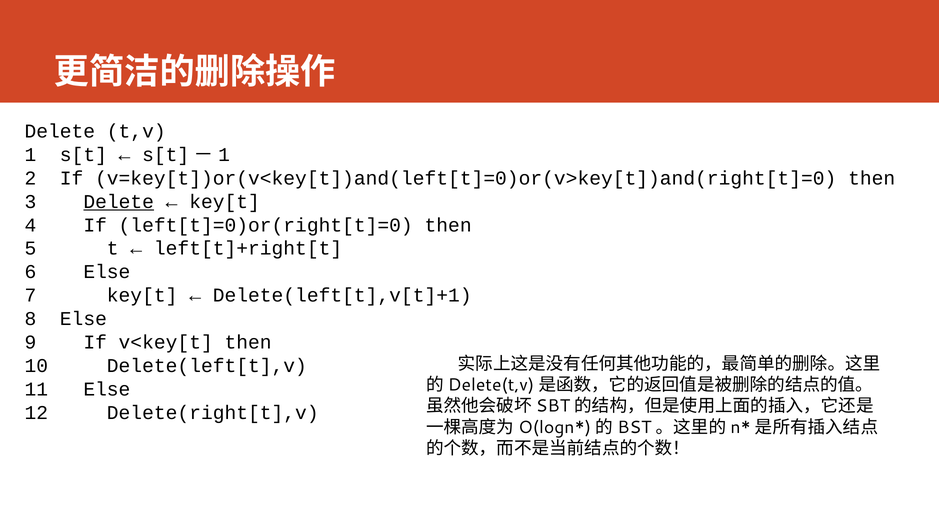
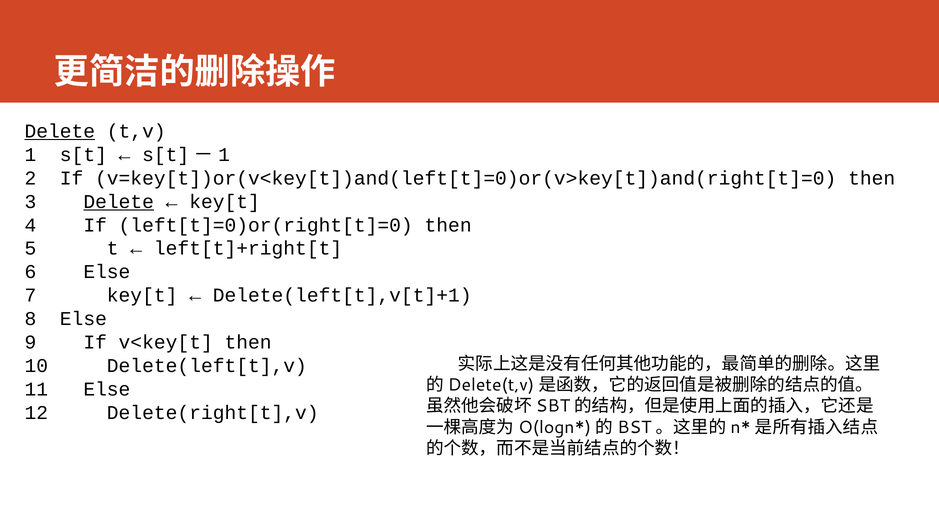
Delete underline: none -> present (60, 131)
